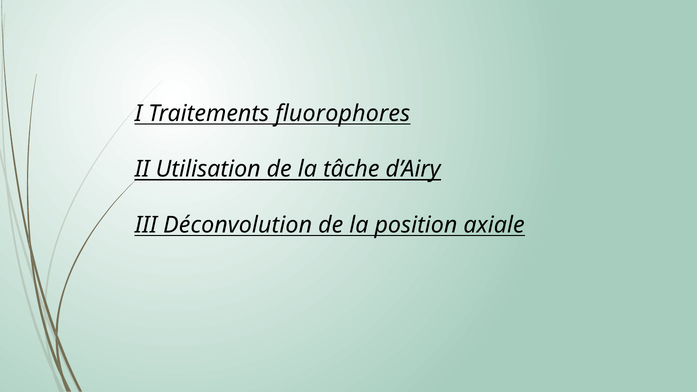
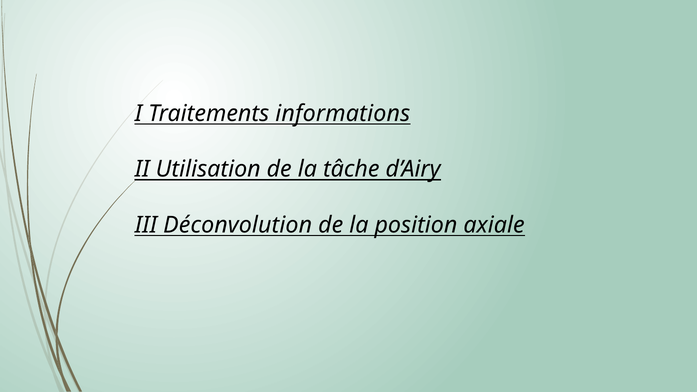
fluorophores: fluorophores -> informations (343, 113)
